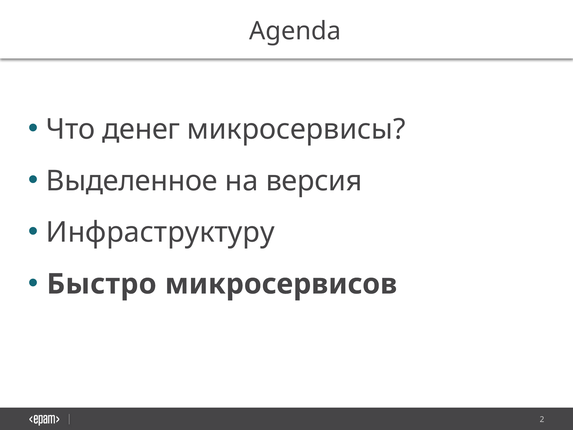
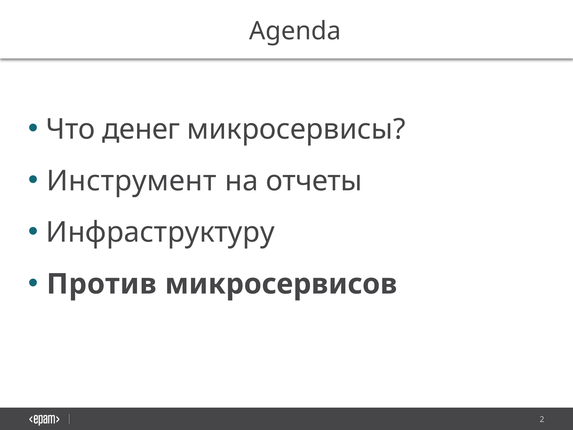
Выделенное: Выделенное -> Инструмент (132, 181)
версия: версия -> отчеты (314, 181)
Быстро: Быстро -> Против (102, 284)
